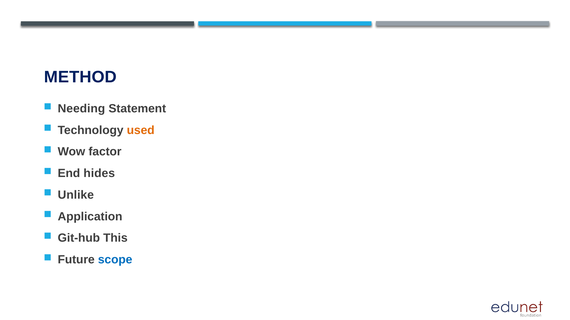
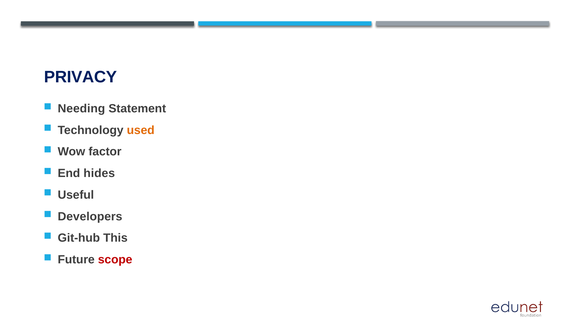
METHOD: METHOD -> PRIVACY (80, 77)
Unlike: Unlike -> Useful (76, 195)
Application: Application -> Developers (90, 217)
scope colour: blue -> red (115, 260)
